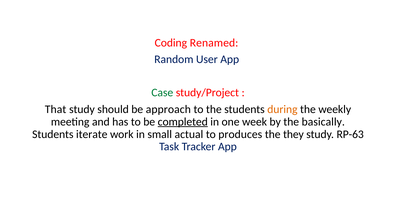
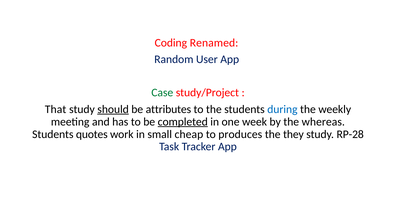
should underline: none -> present (113, 109)
approach: approach -> attributes (168, 109)
during colour: orange -> blue (282, 109)
basically: basically -> whereas (323, 122)
iterate: iterate -> quotes (92, 134)
actual: actual -> cheap (189, 134)
RP-63: RP-63 -> RP-28 (350, 134)
